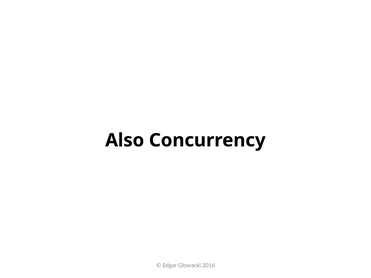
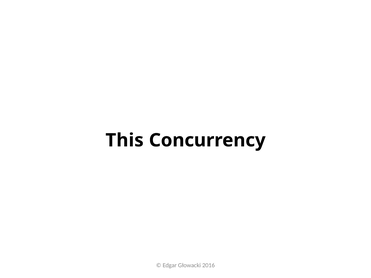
Also: Also -> This (125, 140)
